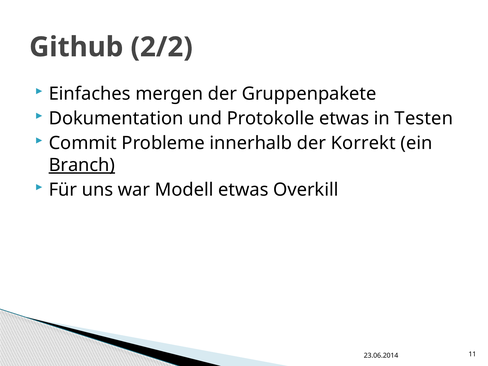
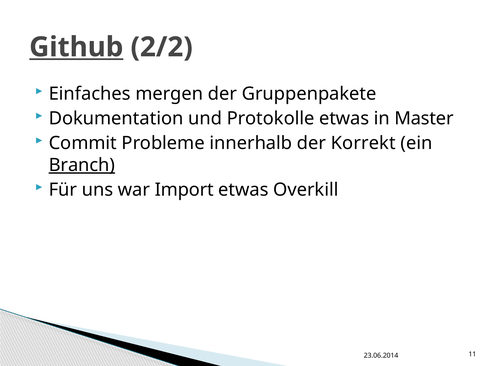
Github underline: none -> present (76, 47)
Testen: Testen -> Master (424, 118)
Modell: Modell -> Import (184, 190)
